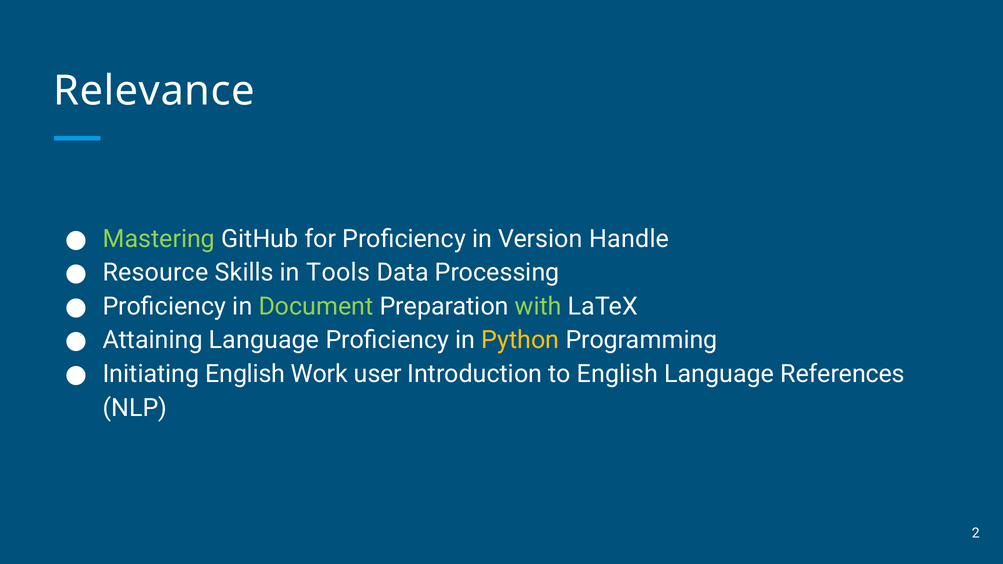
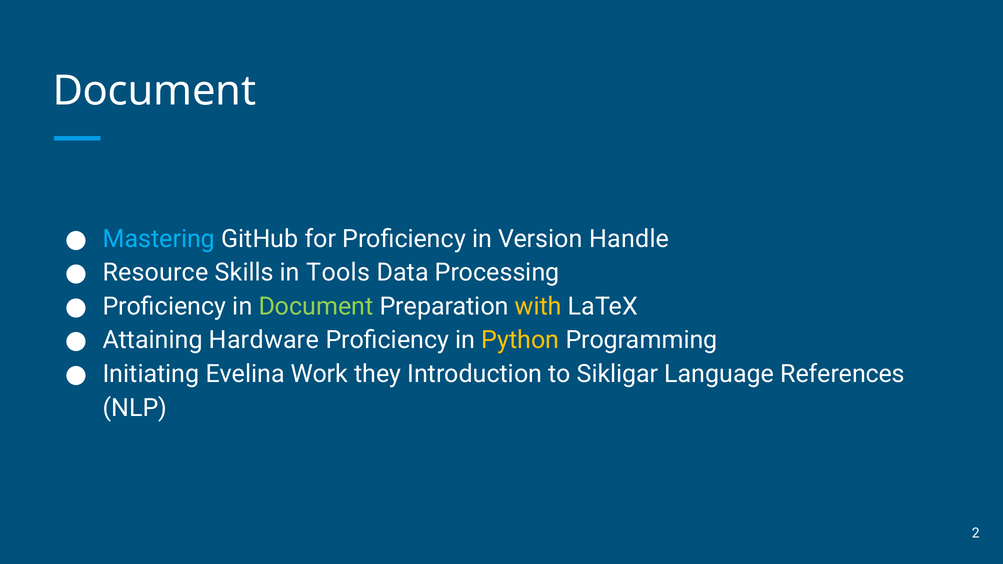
Relevance: Relevance -> Document (154, 91)
Mastering colour: light green -> light blue (159, 239)
with colour: light green -> yellow (538, 306)
Attaining Language: Language -> Hardware (264, 340)
Initiating English: English -> Evelina (245, 374)
user: user -> they (378, 374)
to English: English -> Sikligar (618, 374)
